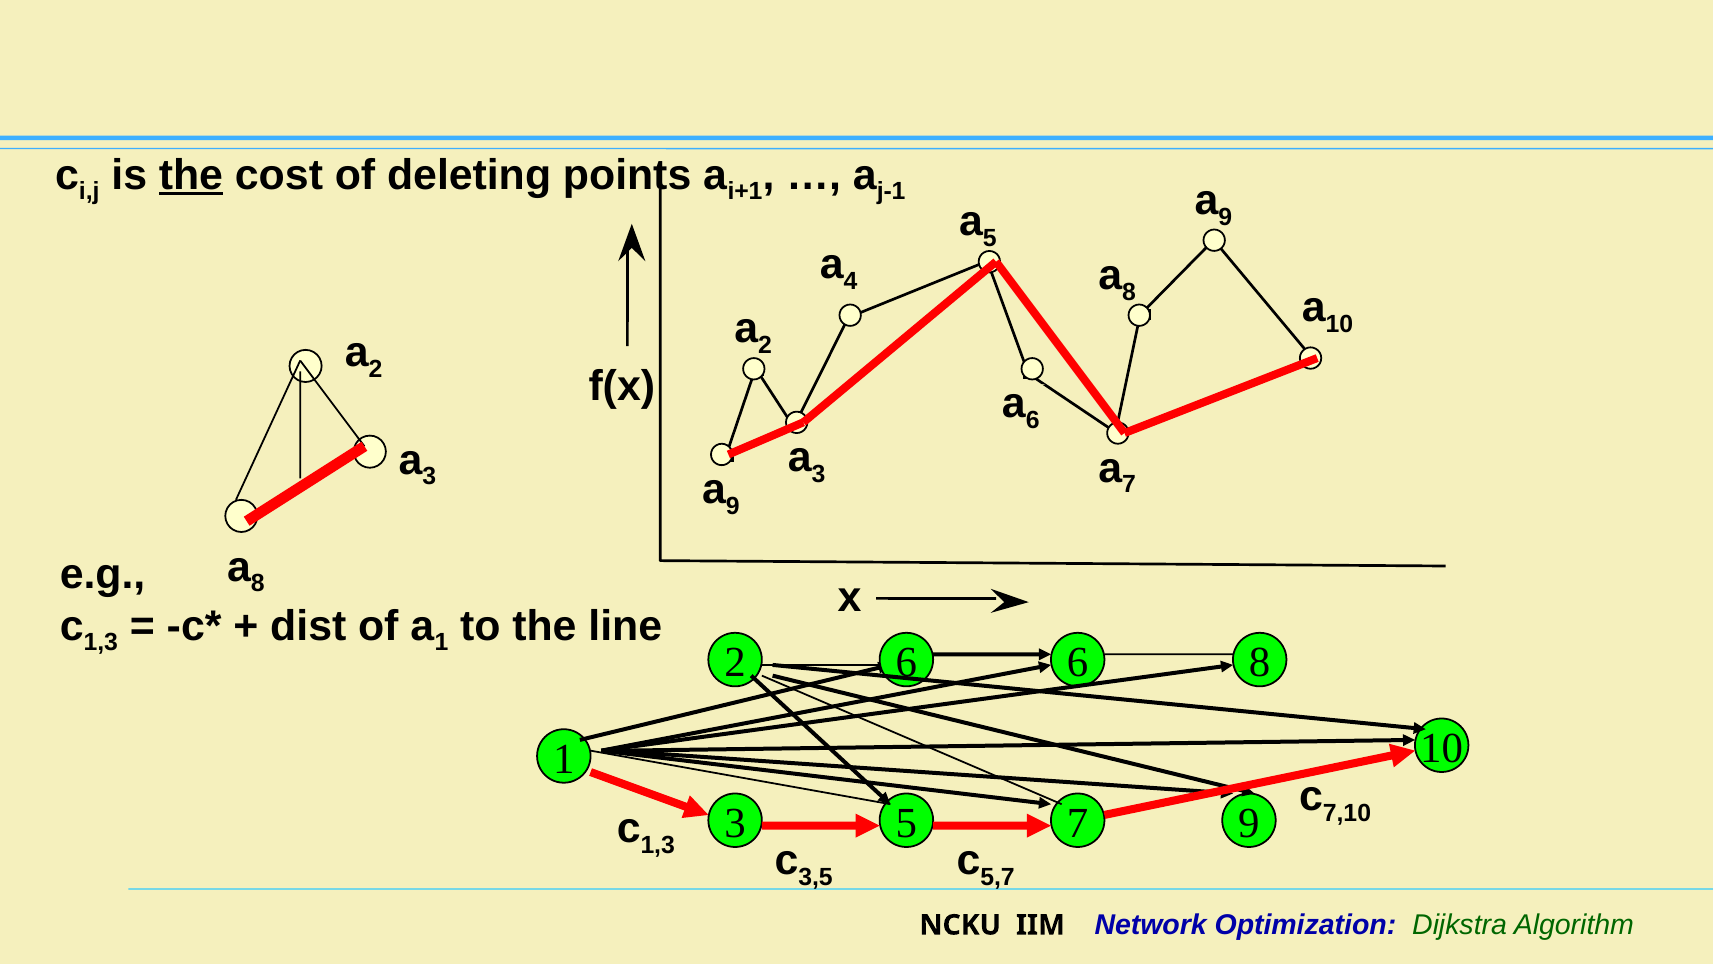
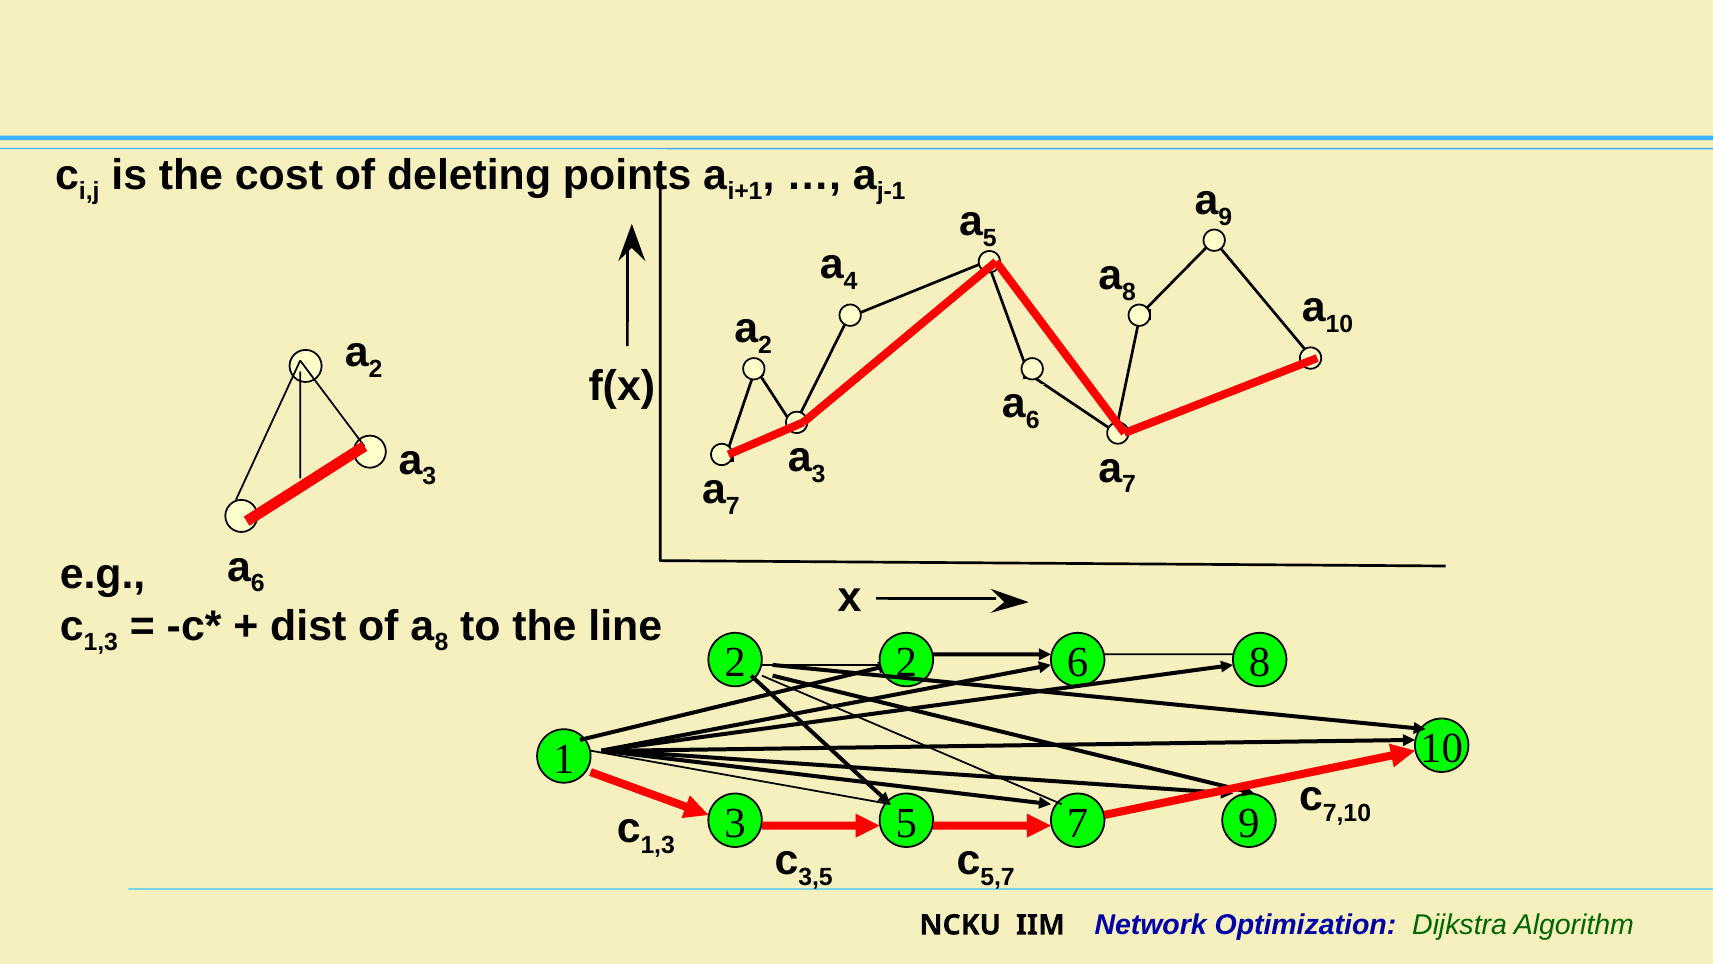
the underline: present -> none (191, 175)
9: 9 -> 7 (733, 506)
8: 8 -> 6 (258, 583)
of a 1: 1 -> 8 (442, 642)
2 6: 6 -> 2 (906, 662)
